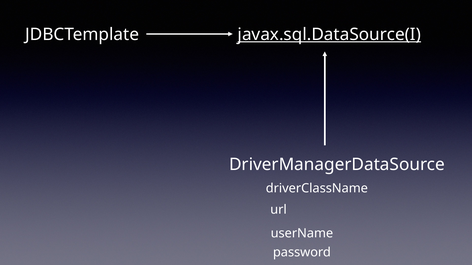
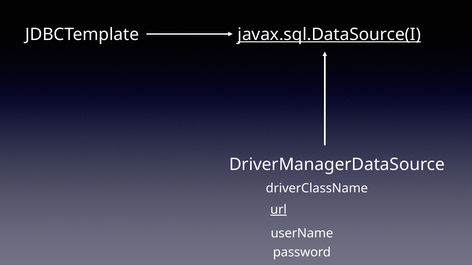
url underline: none -> present (279, 210)
